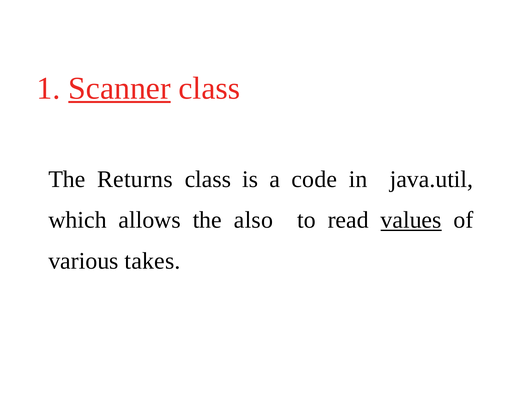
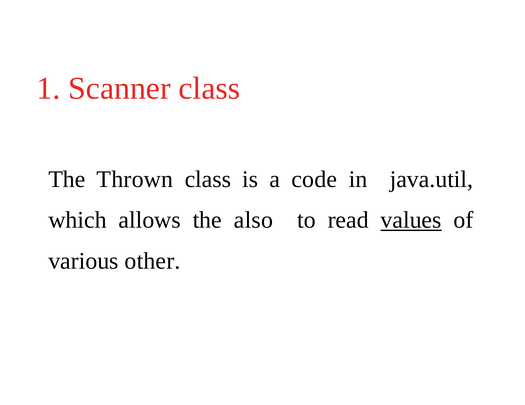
Scanner underline: present -> none (119, 89)
Returns: Returns -> Thrown (135, 180)
takes: takes -> other (153, 261)
